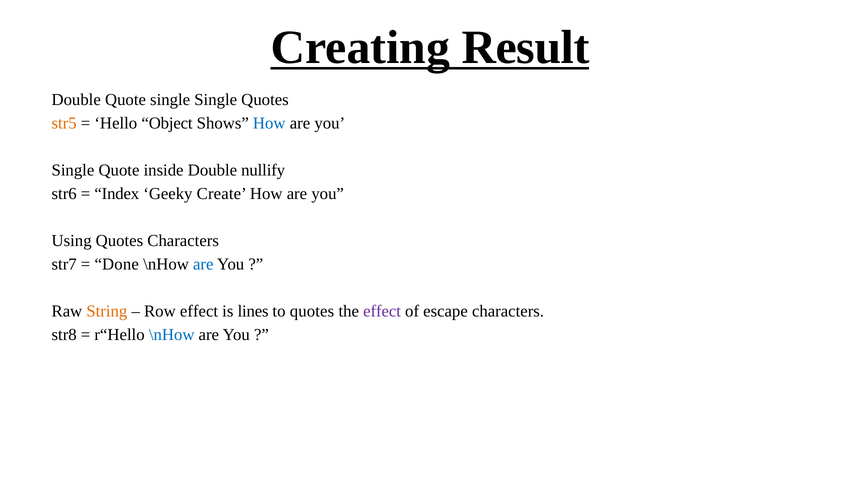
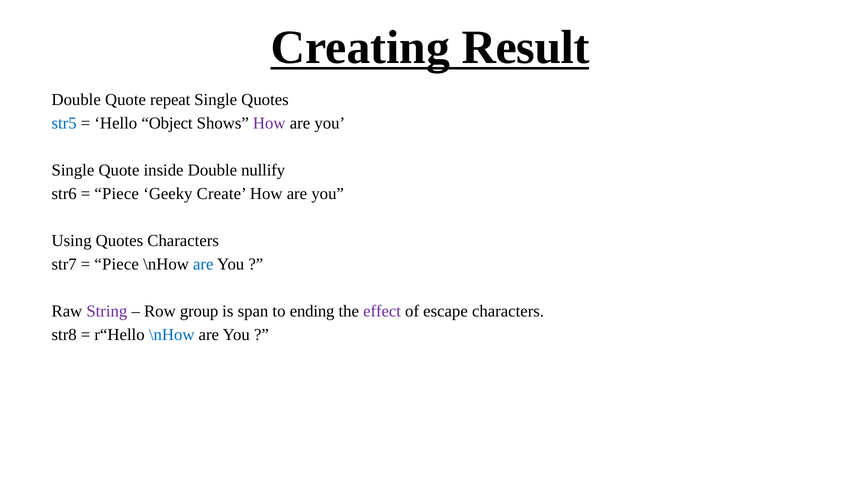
Quote single: single -> repeat (170, 100)
str5 colour: orange -> blue (64, 123)
How colour: blue -> purple (269, 123)
Index: Index -> Piece (117, 194)
Done: Done -> Piece (117, 264)
String colour: orange -> purple (107, 311)
Row effect: effect -> group (199, 311)
lines: lines -> span (253, 311)
to quotes: quotes -> ending (312, 311)
